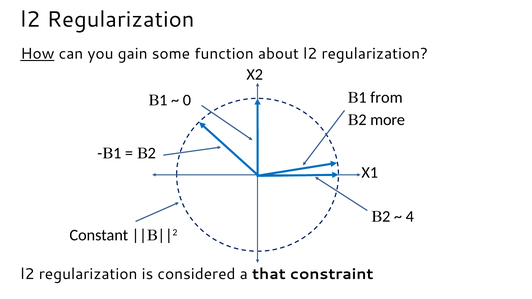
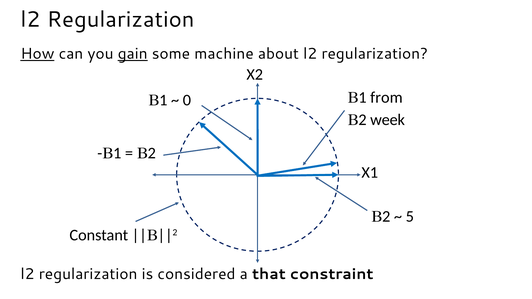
gain underline: none -> present (133, 54)
function: function -> machine (224, 54)
more: more -> week (388, 120)
4: 4 -> 5 (410, 217)
